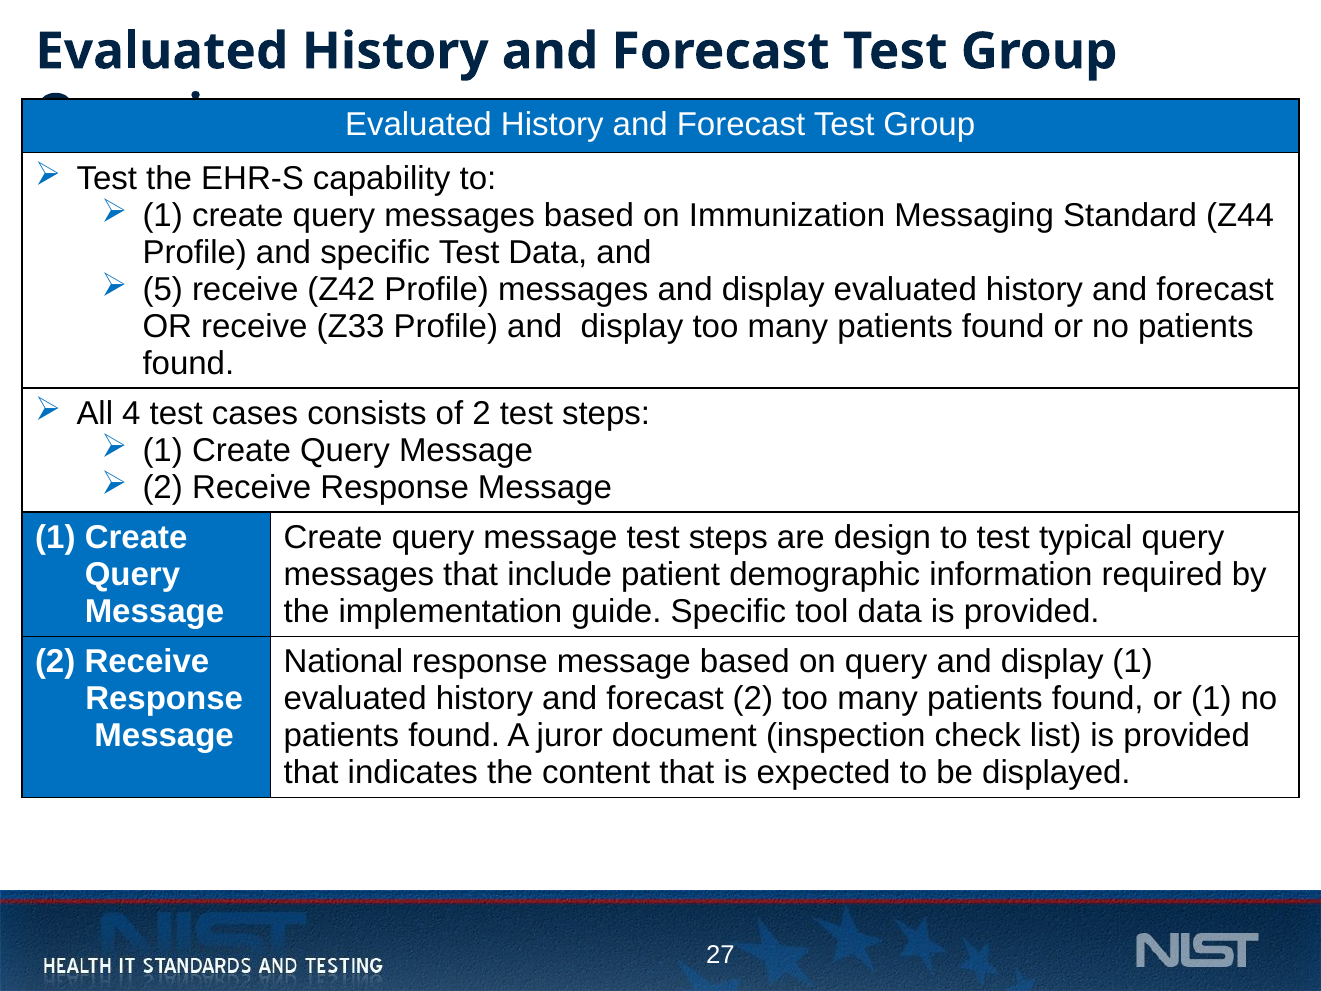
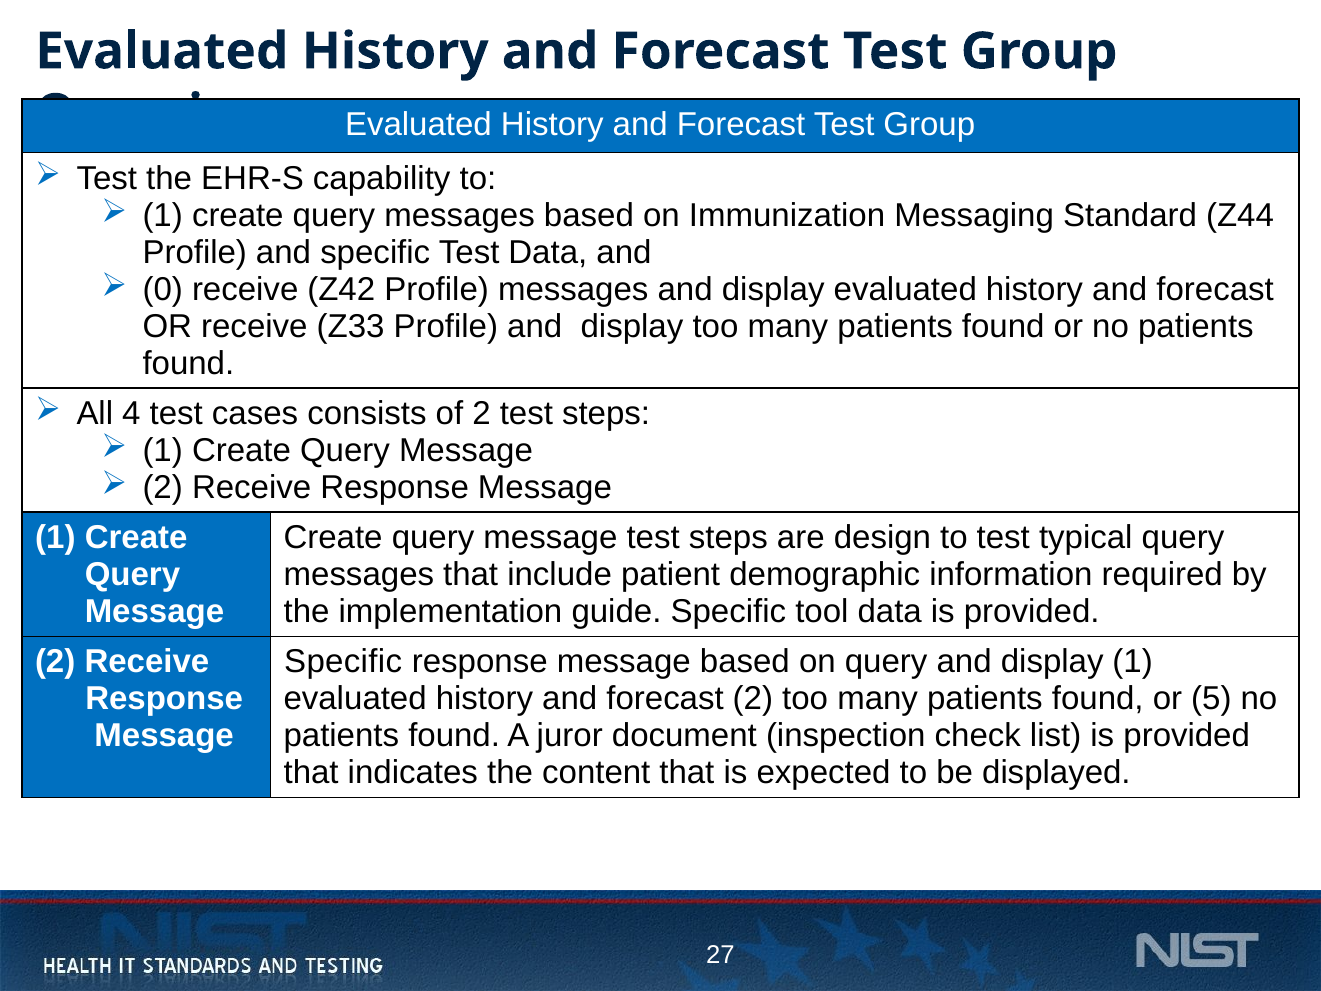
5: 5 -> 0 (163, 289)
National: National -> Specific (343, 662)
or 1: 1 -> 5 (1211, 699)
